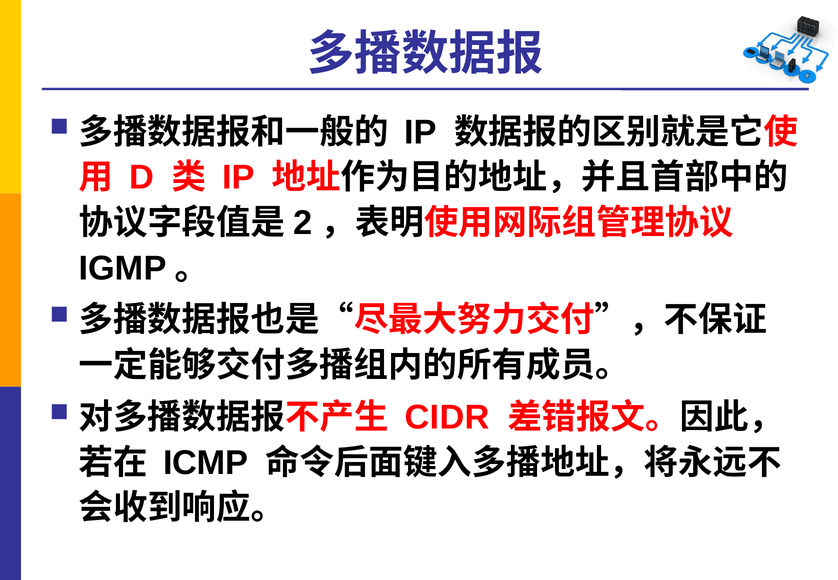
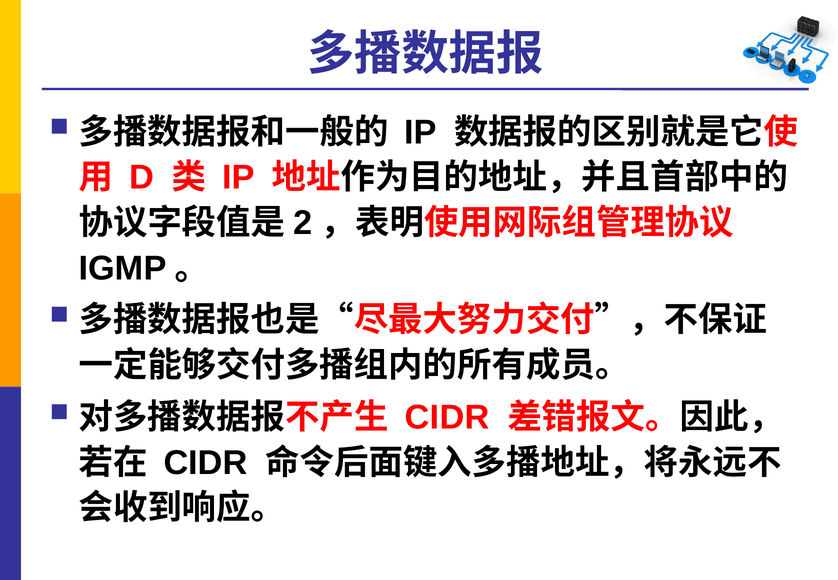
ICMP: ICMP -> CIDR (206, 463)
